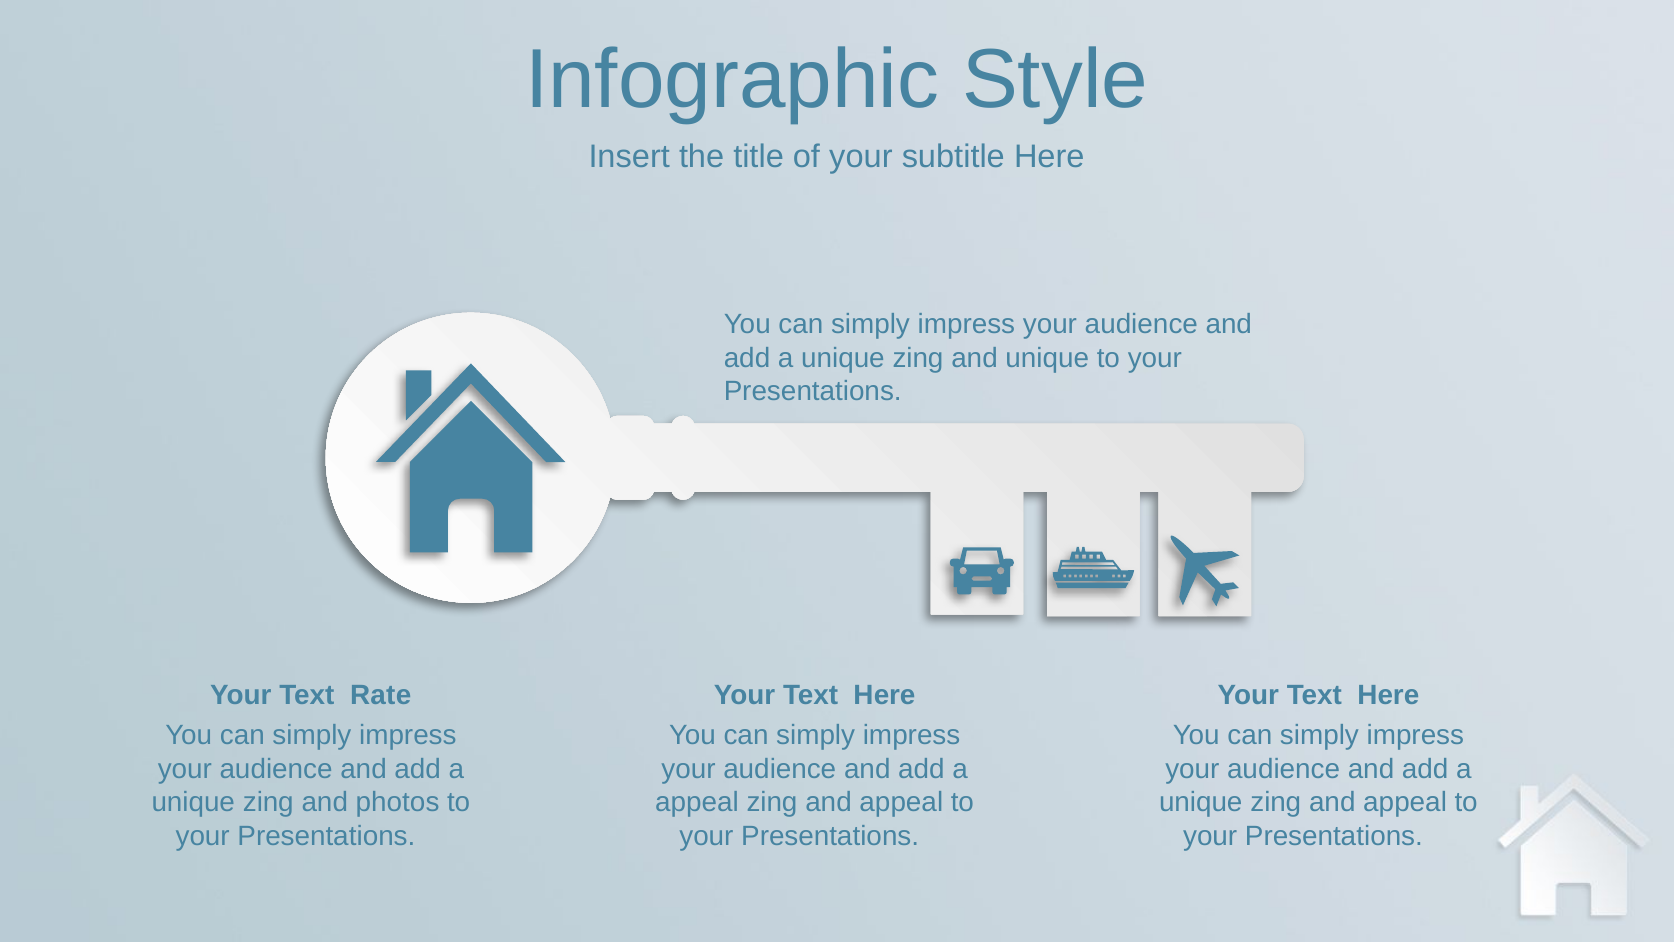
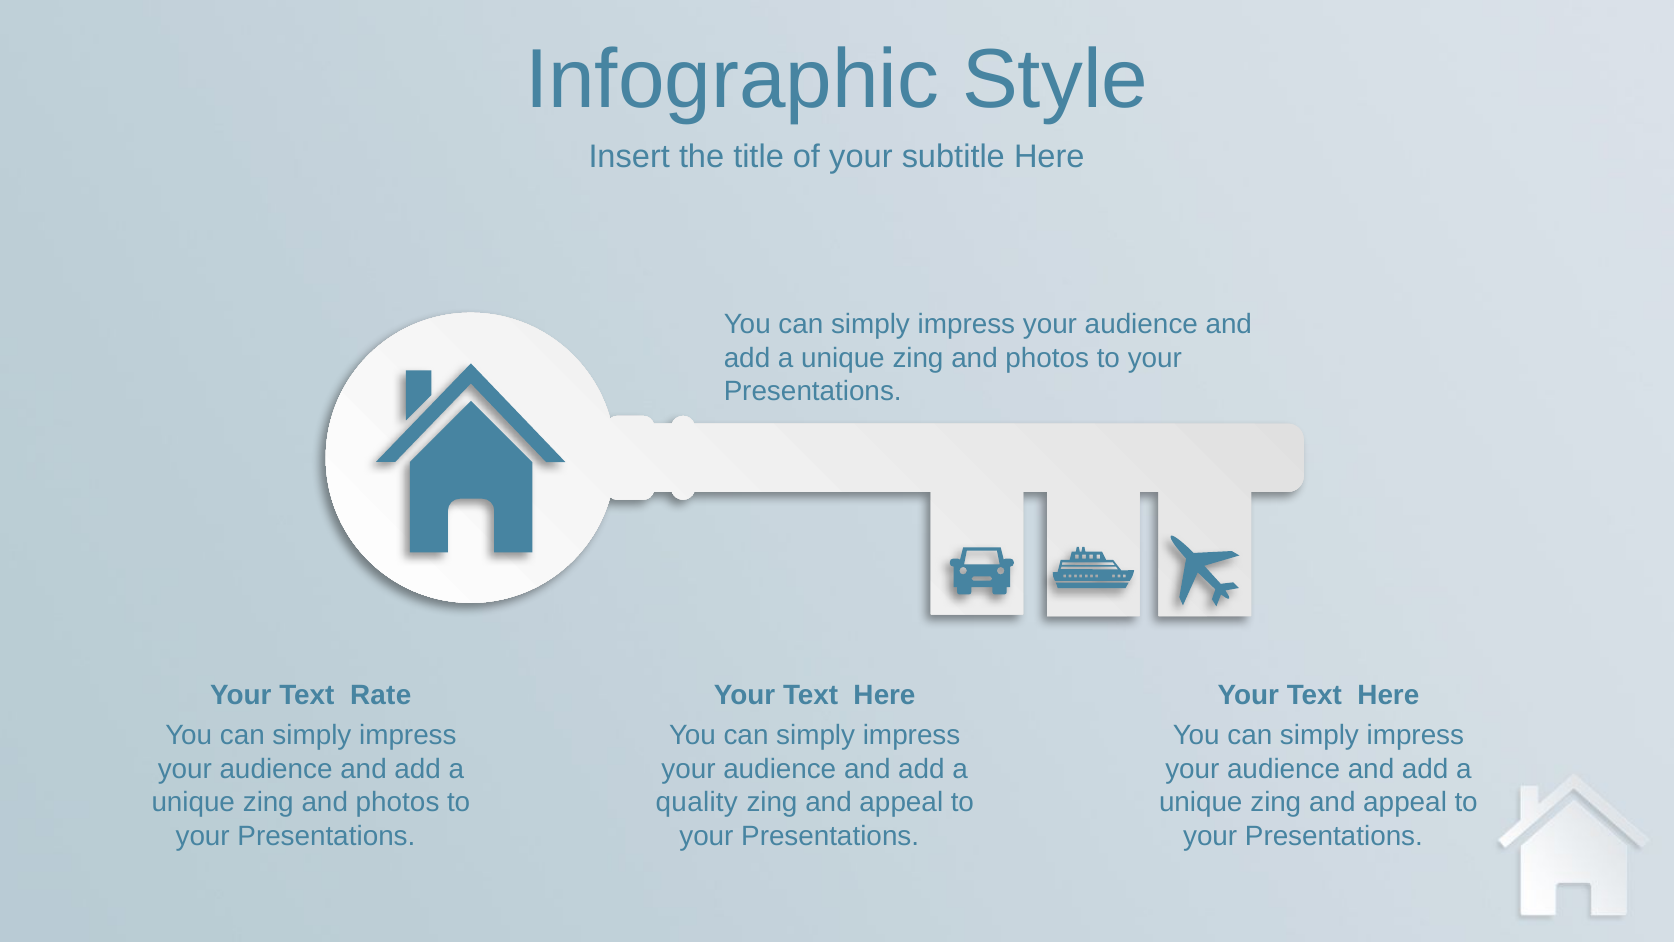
unique: unique -> photos (1047, 358)
appeal: appeal -> quality (697, 802)
